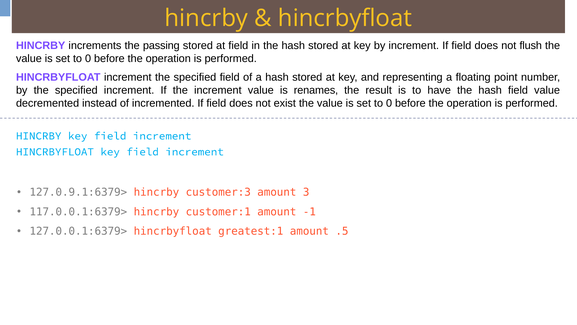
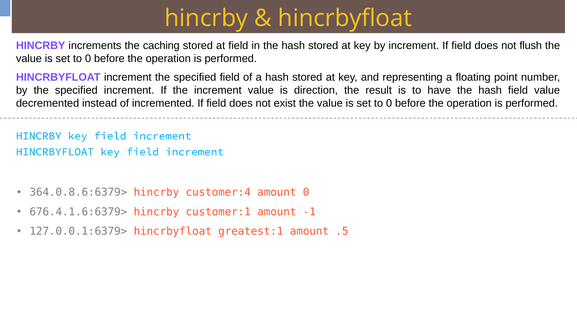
passing: passing -> caching (161, 45)
renames: renames -> direction (316, 90)
127.0.9.1:6379>: 127.0.9.1:6379> -> 364.0.8.6:6379> (78, 192)
customer:3: customer:3 -> customer:4 (218, 192)
amount 3: 3 -> 0 (306, 192)
117.0.0.1:6379>: 117.0.0.1:6379> -> 676.4.1.6:6379> (78, 212)
